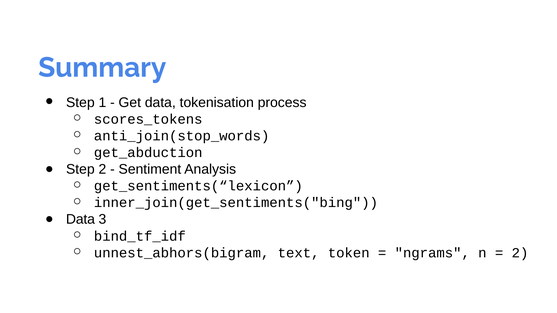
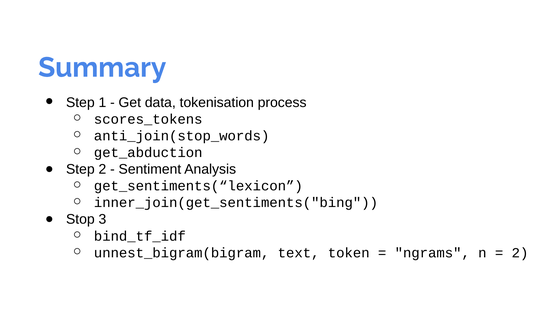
Data: Data -> Stop (80, 220)
unnest_abhors(bigram: unnest_abhors(bigram -> unnest_bigram(bigram (182, 253)
